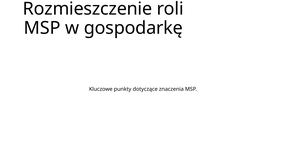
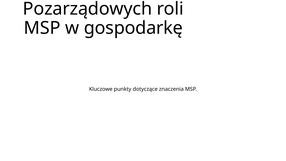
Rozmieszczenie: Rozmieszczenie -> Pozarządowych (87, 9)
